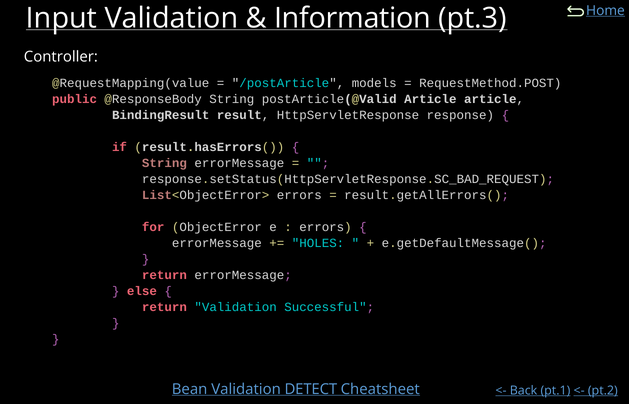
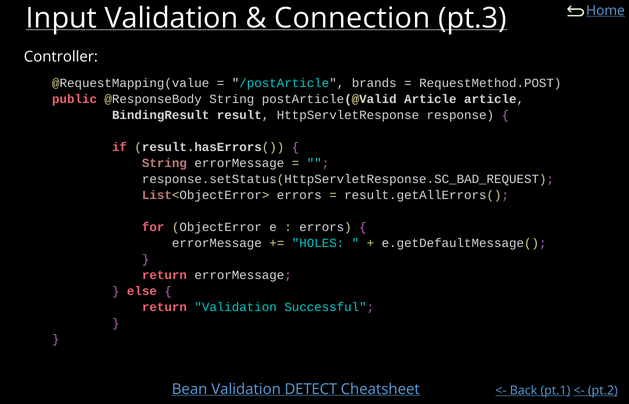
Information: Information -> Connection (352, 18)
models: models -> brands (374, 83)
